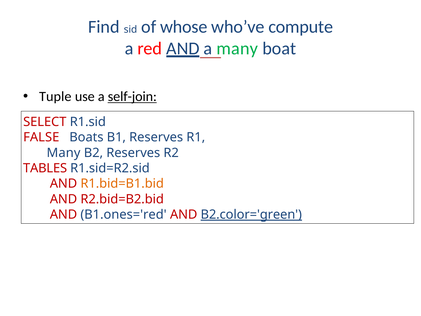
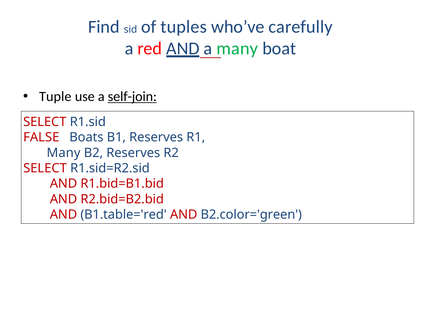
whose: whose -> tuples (184, 27)
compute: compute -> carefully (301, 27)
TABLES: TABLES -> SELECT (45, 168)
R1.bid=B1.bid colour: orange -> red (122, 184)
B1.ones='red: B1.ones='red -> B1.table='red (124, 214)
B2.color='green underline: present -> none (251, 214)
